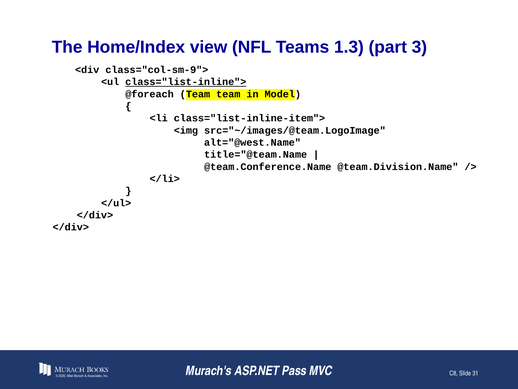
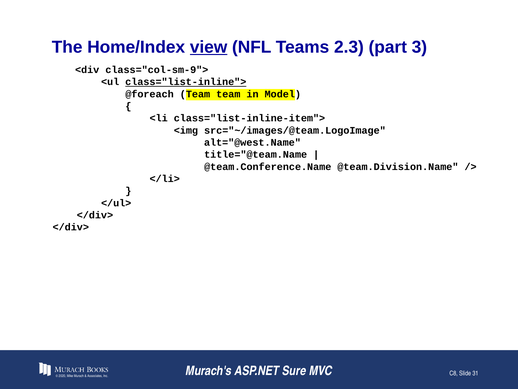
view underline: none -> present (209, 47)
1.3: 1.3 -> 2.3 (349, 47)
Pass: Pass -> Sure (294, 370)
